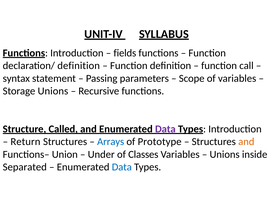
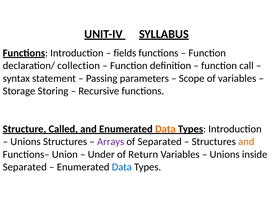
declaration/ definition: definition -> collection (79, 66)
Storage Unions: Unions -> Storing (53, 91)
Data colour: purple -> orange (165, 129)
Return: Return -> Unions (25, 142)
Arrays colour: blue -> purple (111, 142)
of Prototype: Prototype -> Separated (160, 142)
Classes: Classes -> Return (143, 154)
